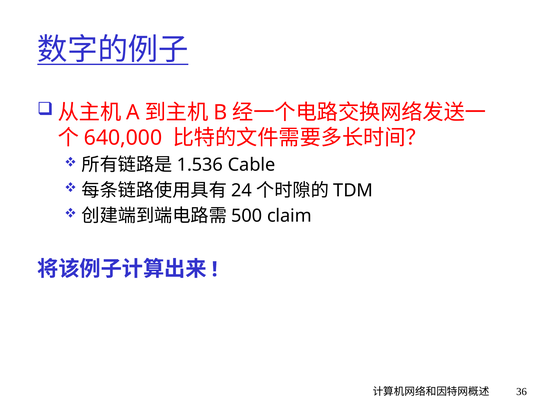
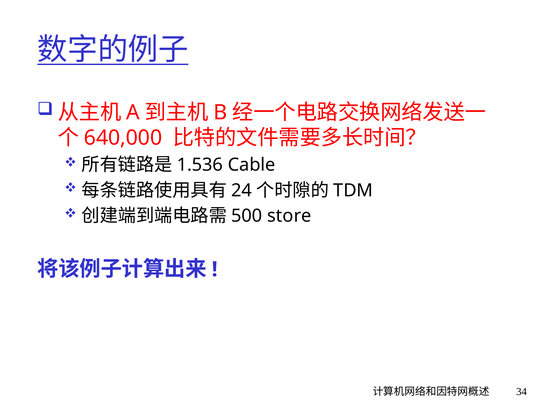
claim: claim -> store (289, 216)
36: 36 -> 34 (522, 391)
